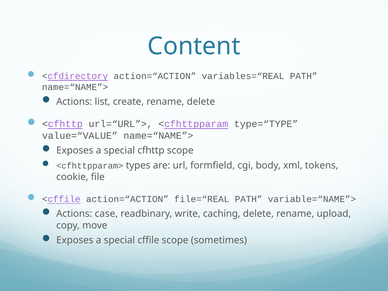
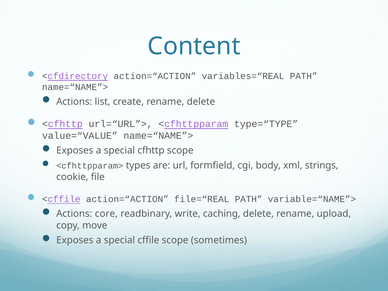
tokens: tokens -> strings (322, 165)
case: case -> core (106, 214)
